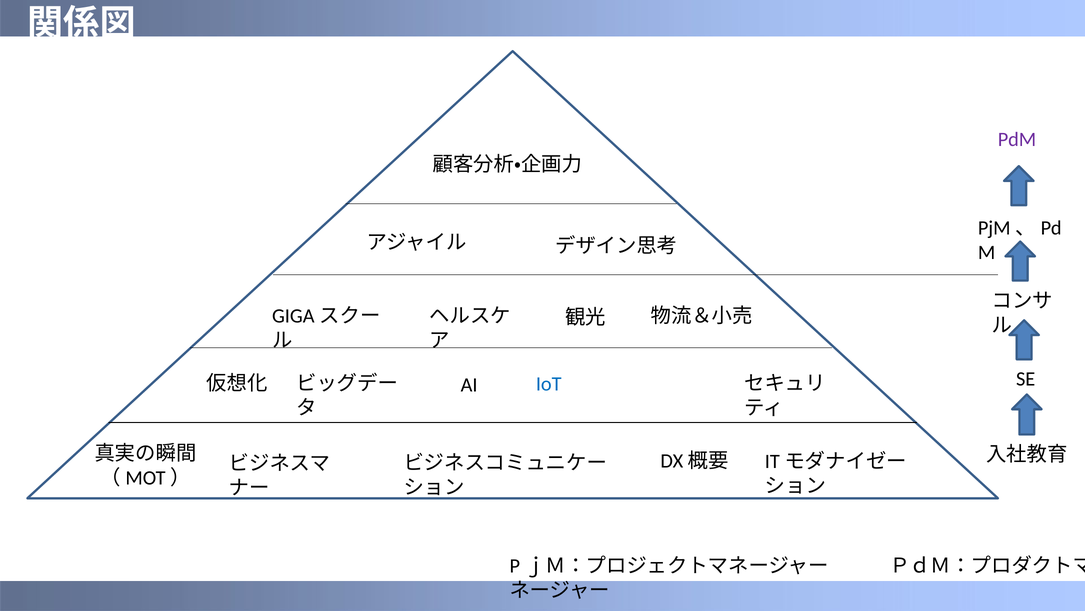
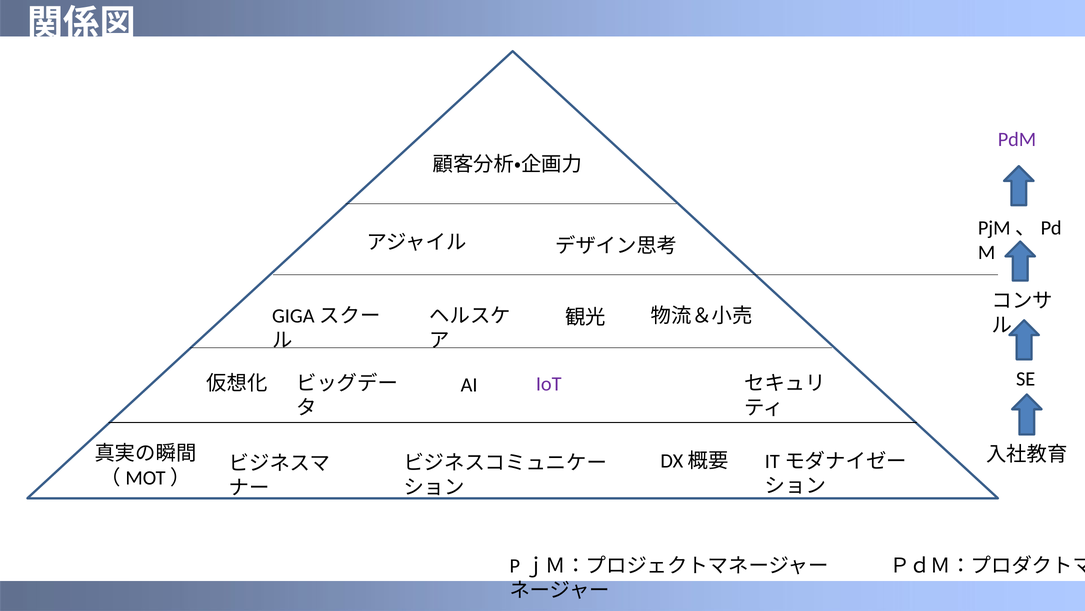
IoT colour: blue -> purple (549, 383)
